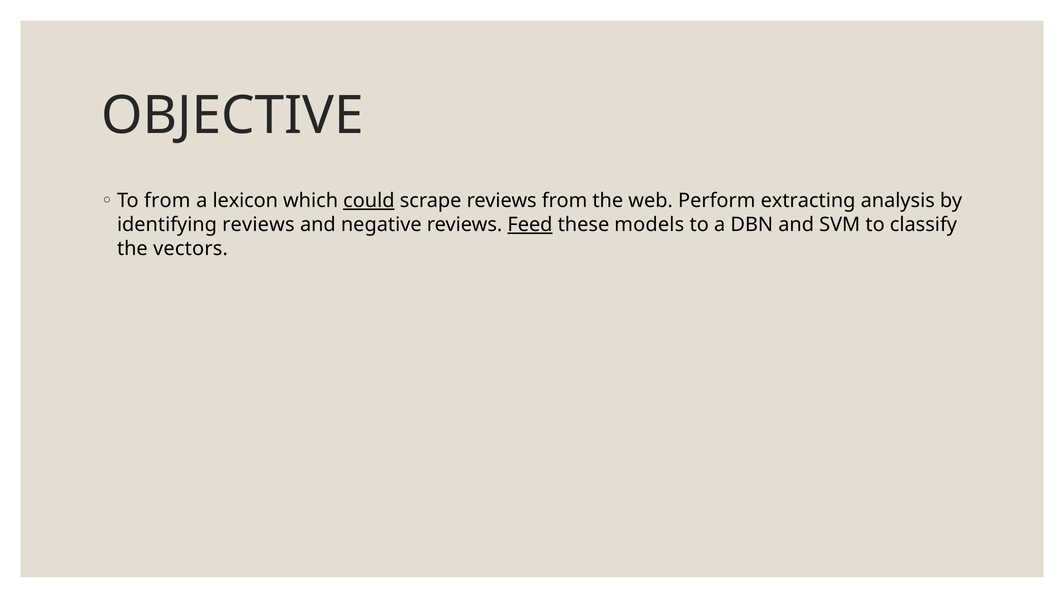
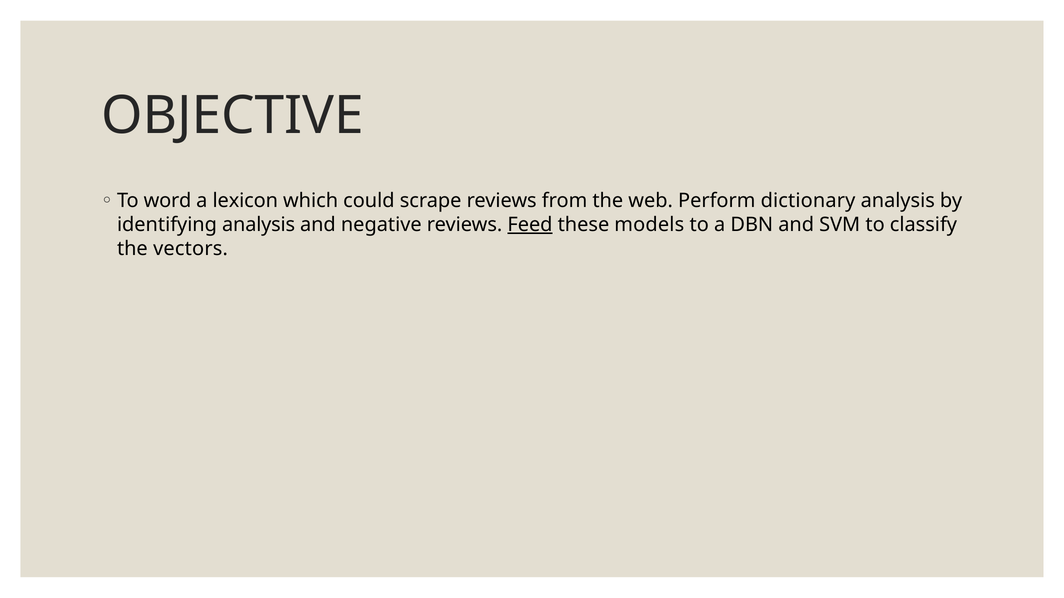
To from: from -> word (168, 201)
could underline: present -> none (369, 201)
extracting: extracting -> dictionary (808, 201)
identifying reviews: reviews -> analysis (259, 225)
